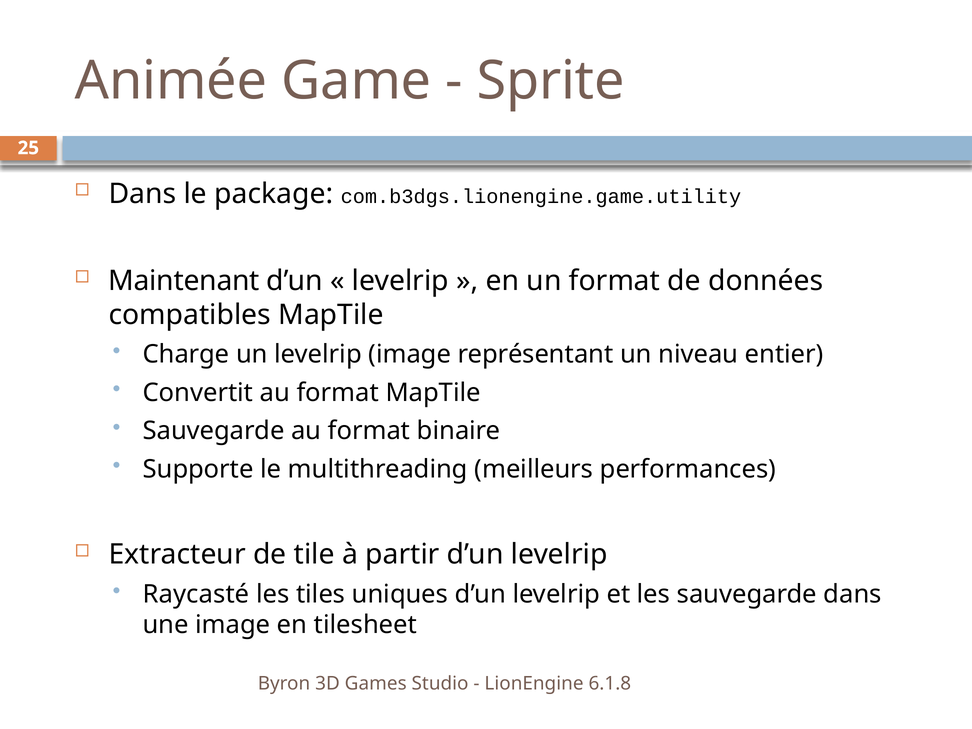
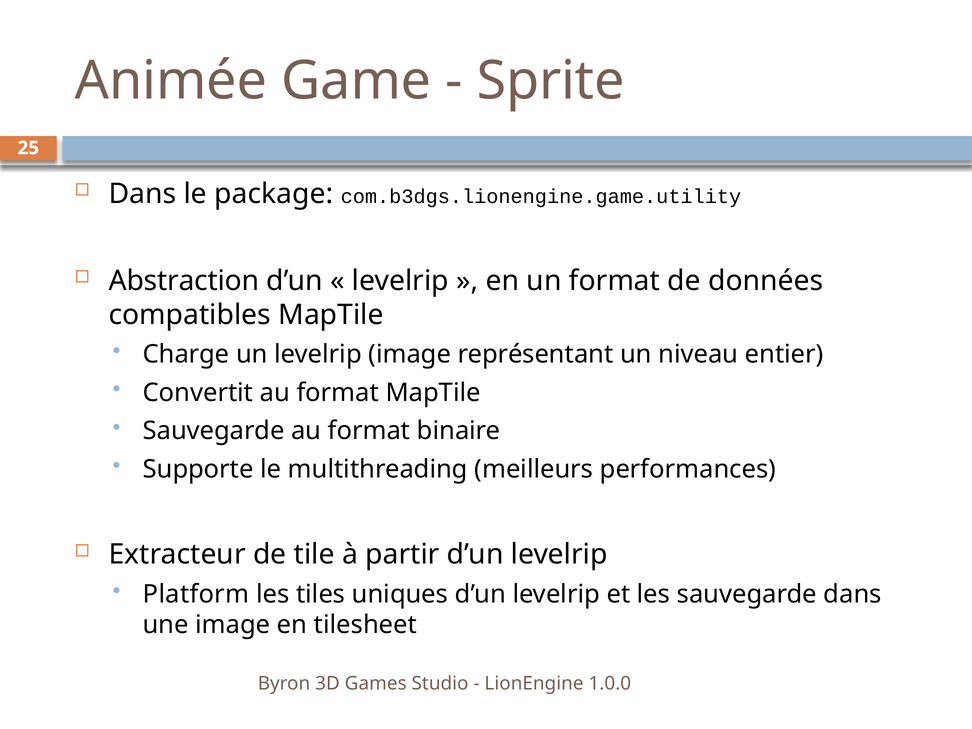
Maintenant: Maintenant -> Abstraction (184, 281)
Raycasté: Raycasté -> Platform (196, 594)
6.1.8: 6.1.8 -> 1.0.0 (610, 683)
